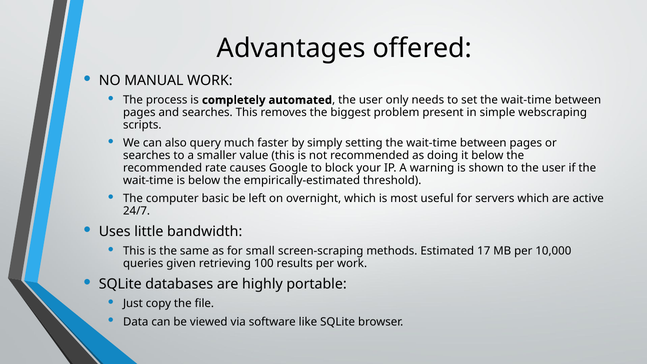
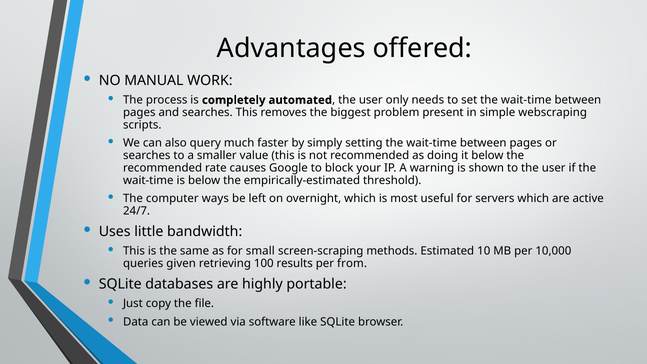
basic: basic -> ways (215, 199)
17: 17 -> 10 (484, 251)
per work: work -> from (352, 263)
